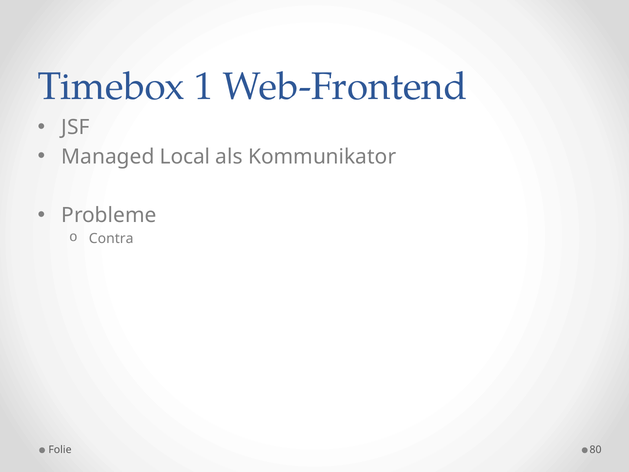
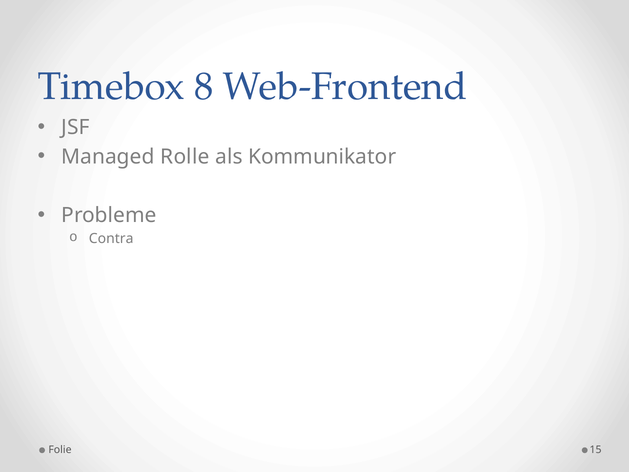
1: 1 -> 8 (204, 87)
Local: Local -> Rolle (185, 157)
80: 80 -> 15 (596, 450)
